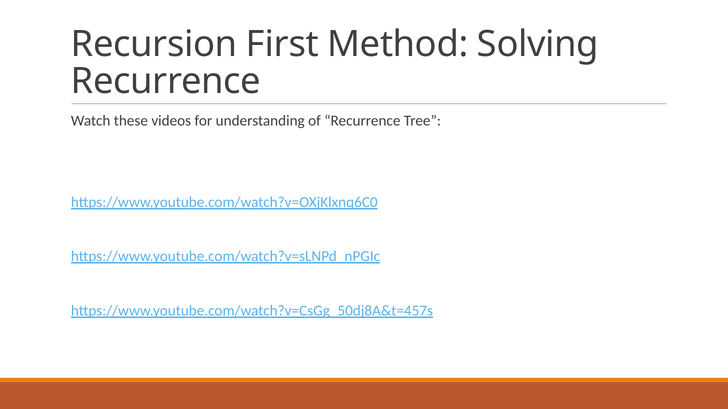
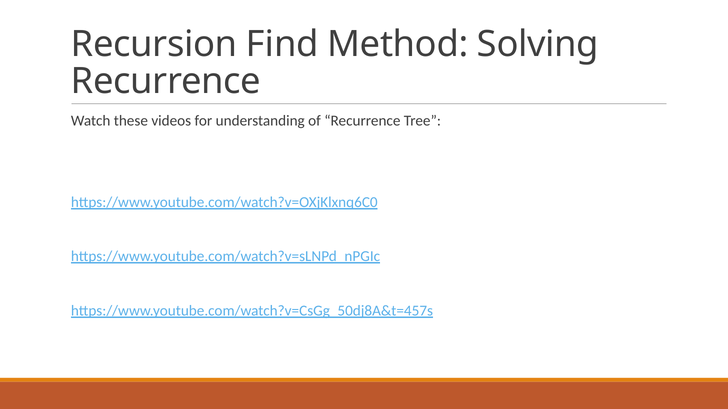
First: First -> Find (282, 44)
